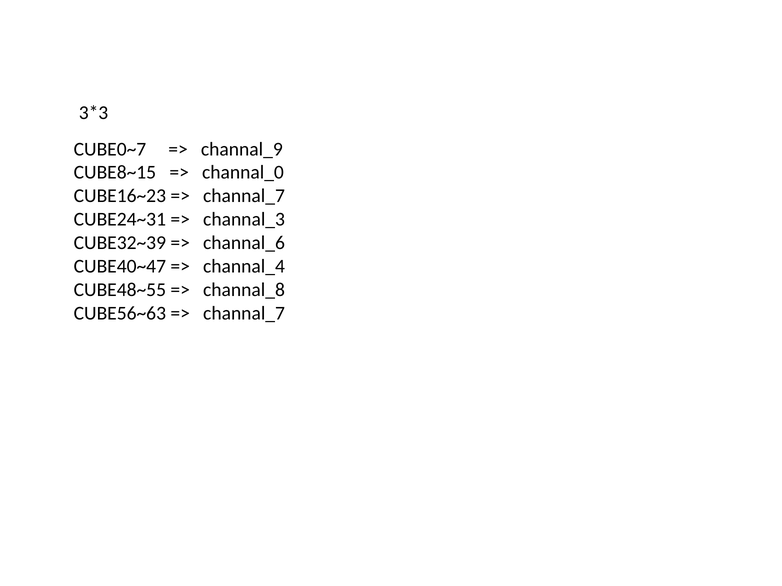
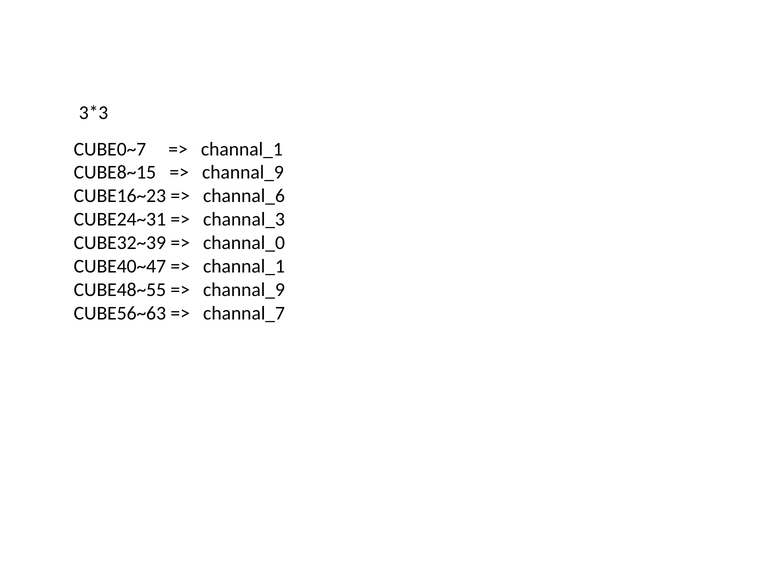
channal_9: channal_9 -> channal_1 (242, 149)
channal_0: channal_0 -> channal_9 (243, 173)
channal_7: channal_7 -> channal_6 (244, 196)
channal_6: channal_6 -> channal_0 (244, 243)
channal_4: channal_4 -> channal_1 (244, 267)
channal_8: channal_8 -> channal_9 (244, 290)
